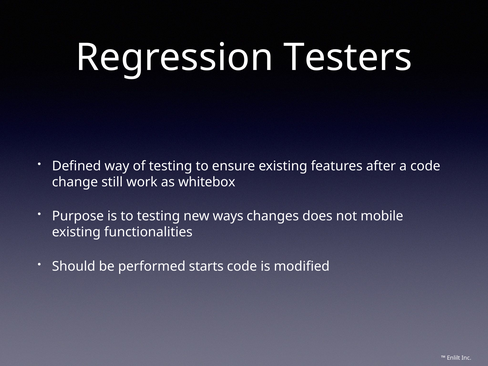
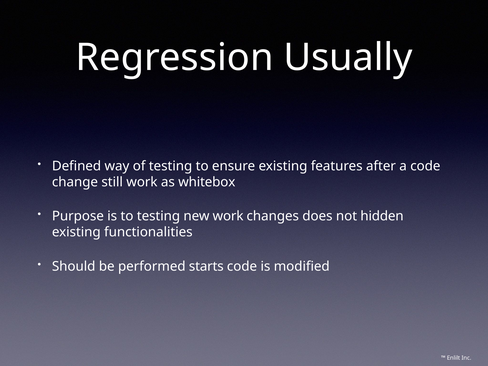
Testers: Testers -> Usually (348, 58)
new ways: ways -> work (228, 216)
mobile: mobile -> hidden (382, 216)
